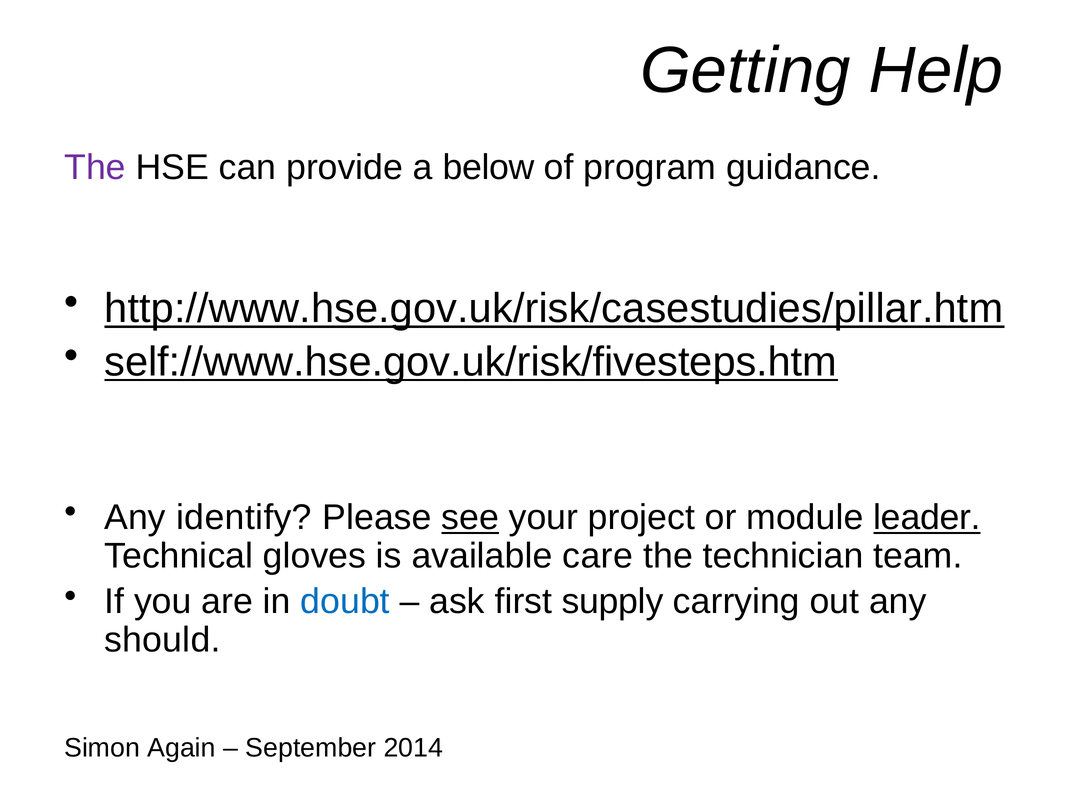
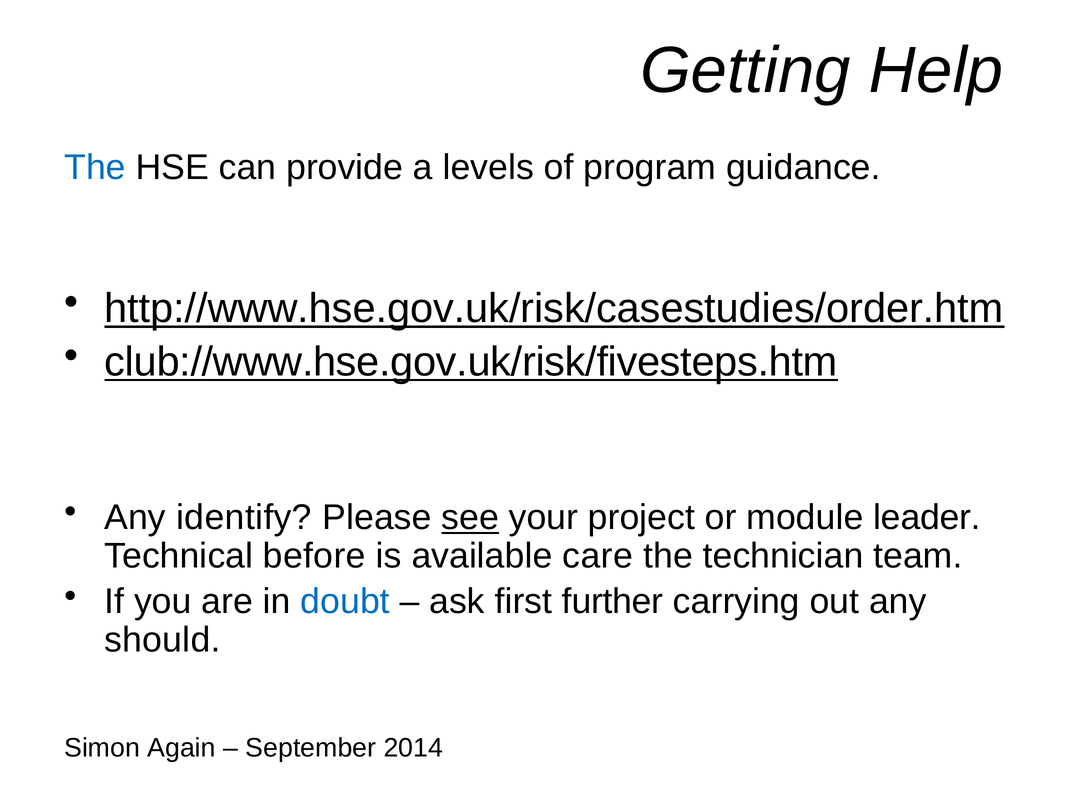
The colour: purple -> blue (95, 167)
below: below -> levels (488, 167)
http://www.hse.gov.uk/risk/casestudies/pillar.htm: http://www.hse.gov.uk/risk/casestudies/pillar.htm -> http://www.hse.gov.uk/risk/casestudies/order.htm (554, 308)
self://www.hse.gov.uk/risk/fivesteps.htm: self://www.hse.gov.uk/risk/fivesteps.htm -> club://www.hse.gov.uk/risk/fivesteps.htm (471, 362)
leader underline: present -> none (927, 517)
gloves: gloves -> before (314, 556)
supply: supply -> further (613, 601)
